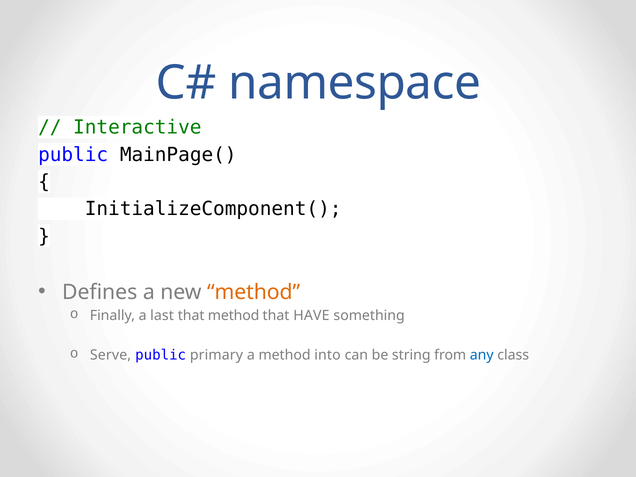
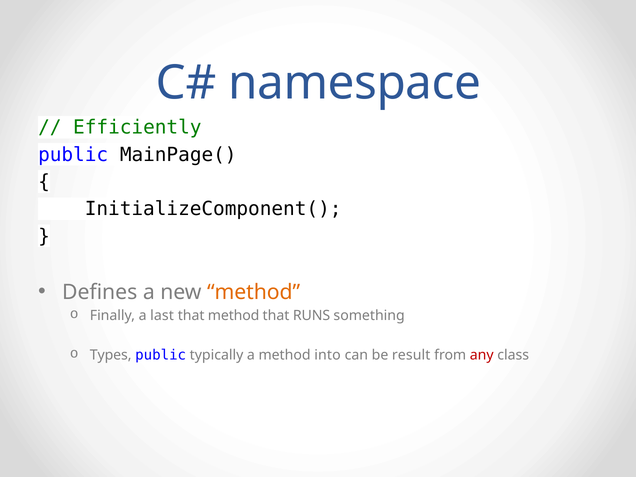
Interactive: Interactive -> Efficiently (137, 127)
HAVE: HAVE -> RUNS (312, 316)
Serve: Serve -> Types (111, 355)
primary: primary -> typically (217, 355)
string: string -> result (411, 355)
any colour: blue -> red (482, 355)
